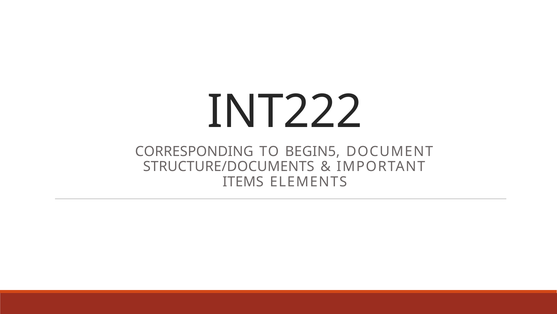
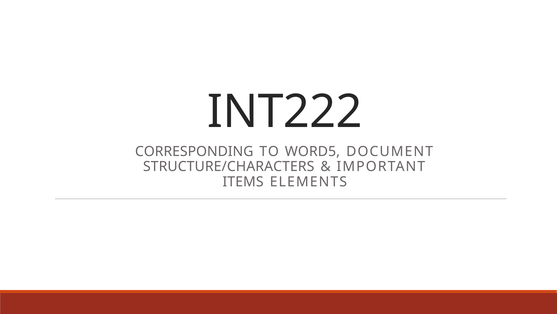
BEGIN5: BEGIN5 -> WORD5 (312, 151)
STRUCTURE/DOCUMENTS: STRUCTURE/DOCUMENTS -> STRUCTURE/CHARACTERS (229, 166)
